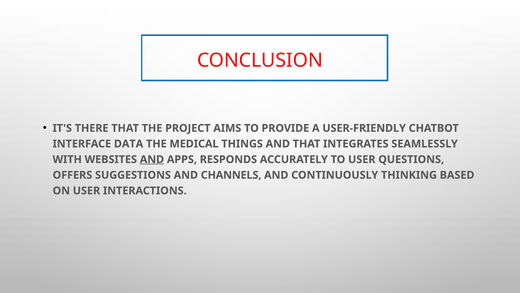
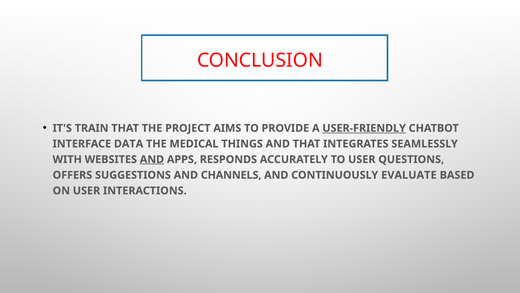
THERE: THERE -> TRAIN (92, 128)
USER-FRIENDLY underline: none -> present (364, 128)
THINKING: THINKING -> EVALUATE (409, 175)
